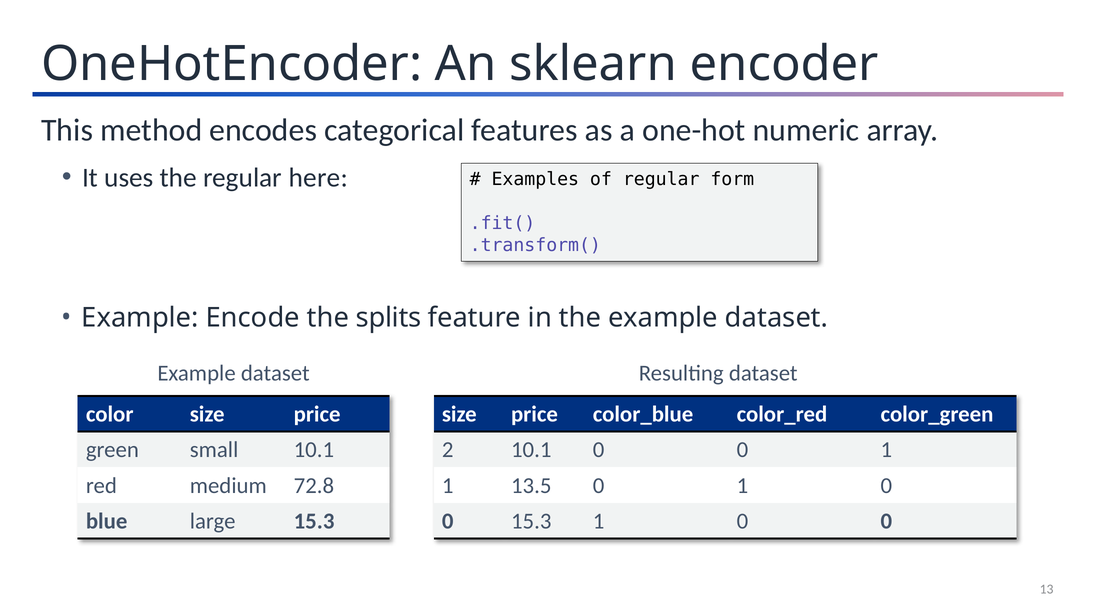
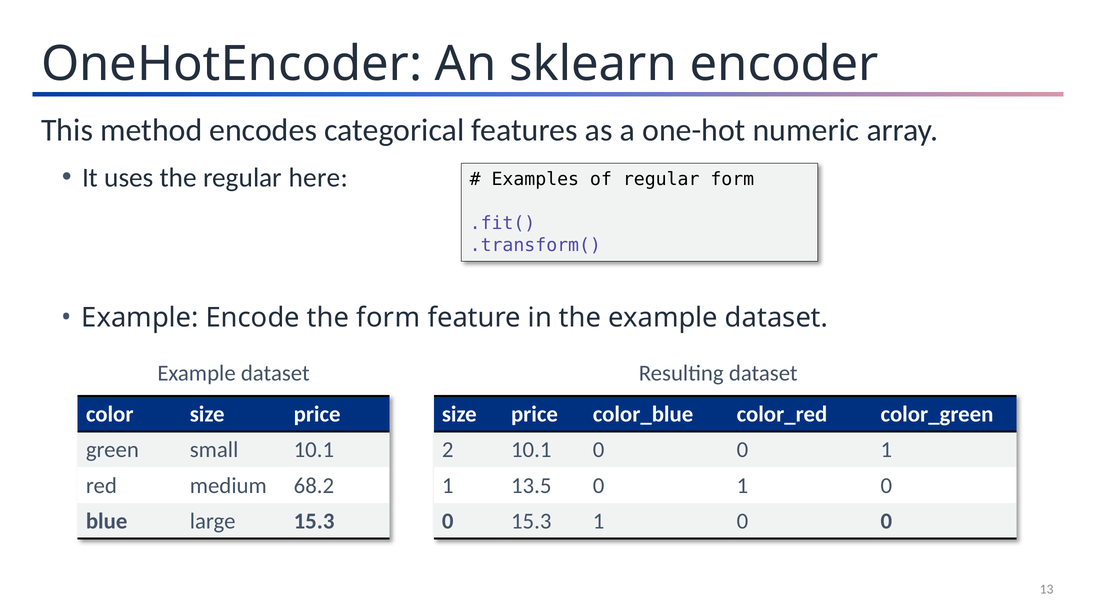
the splits: splits -> form (388, 318)
72.8: 72.8 -> 68.2 (314, 486)
